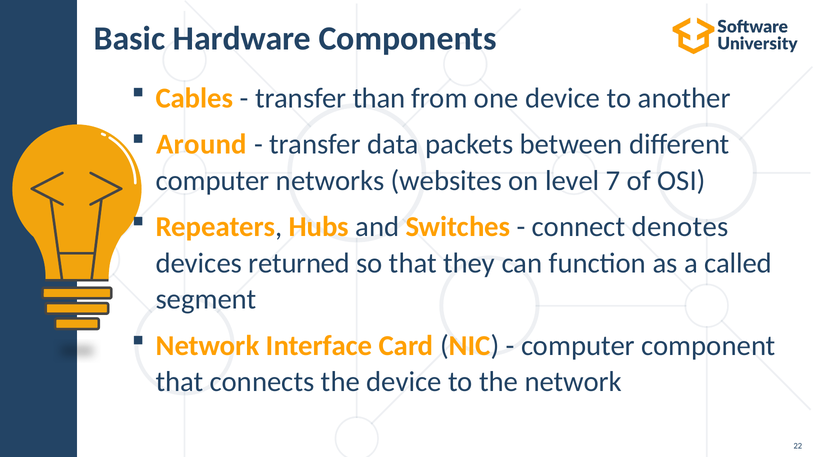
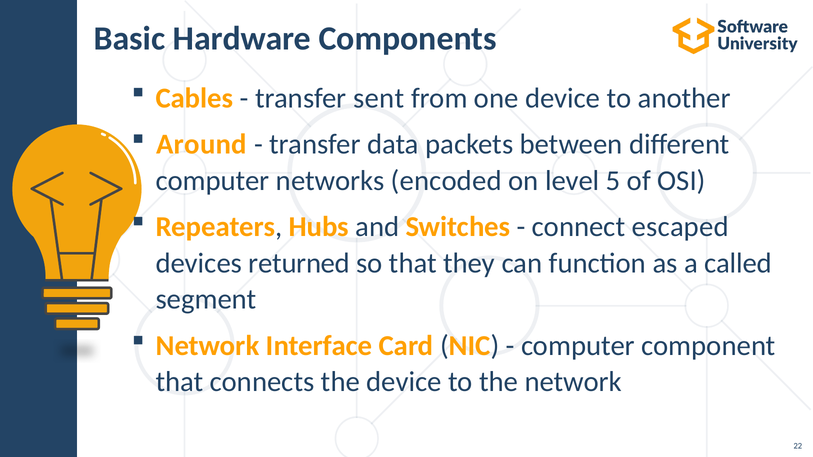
than: than -> sent (379, 98)
websites: websites -> encoded (446, 181)
7: 7 -> 5 (613, 181)
denotes: denotes -> escaped (680, 227)
